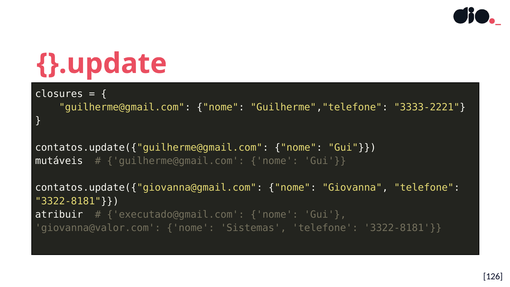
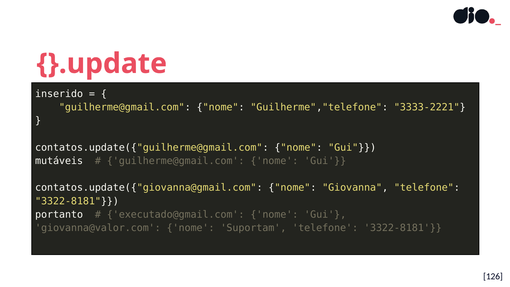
closures: closures -> inserido (59, 94)
atribuir: atribuir -> portanto (59, 214)
Sistemas: Sistemas -> Suportam (253, 228)
